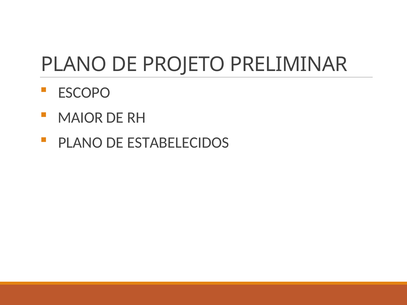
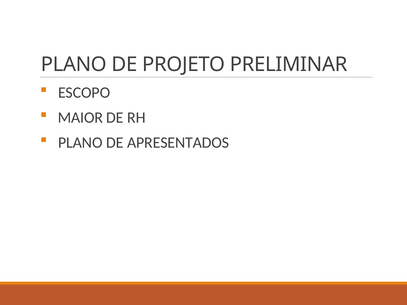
ESTABELECIDOS: ESTABELECIDOS -> APRESENTADOS (178, 143)
